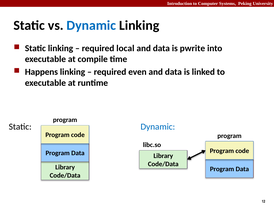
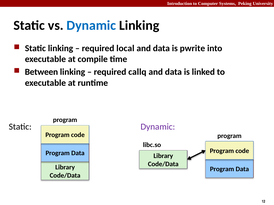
Happens: Happens -> Between (41, 72)
even: even -> callq (137, 72)
Dynamic colour: blue -> purple (158, 127)
